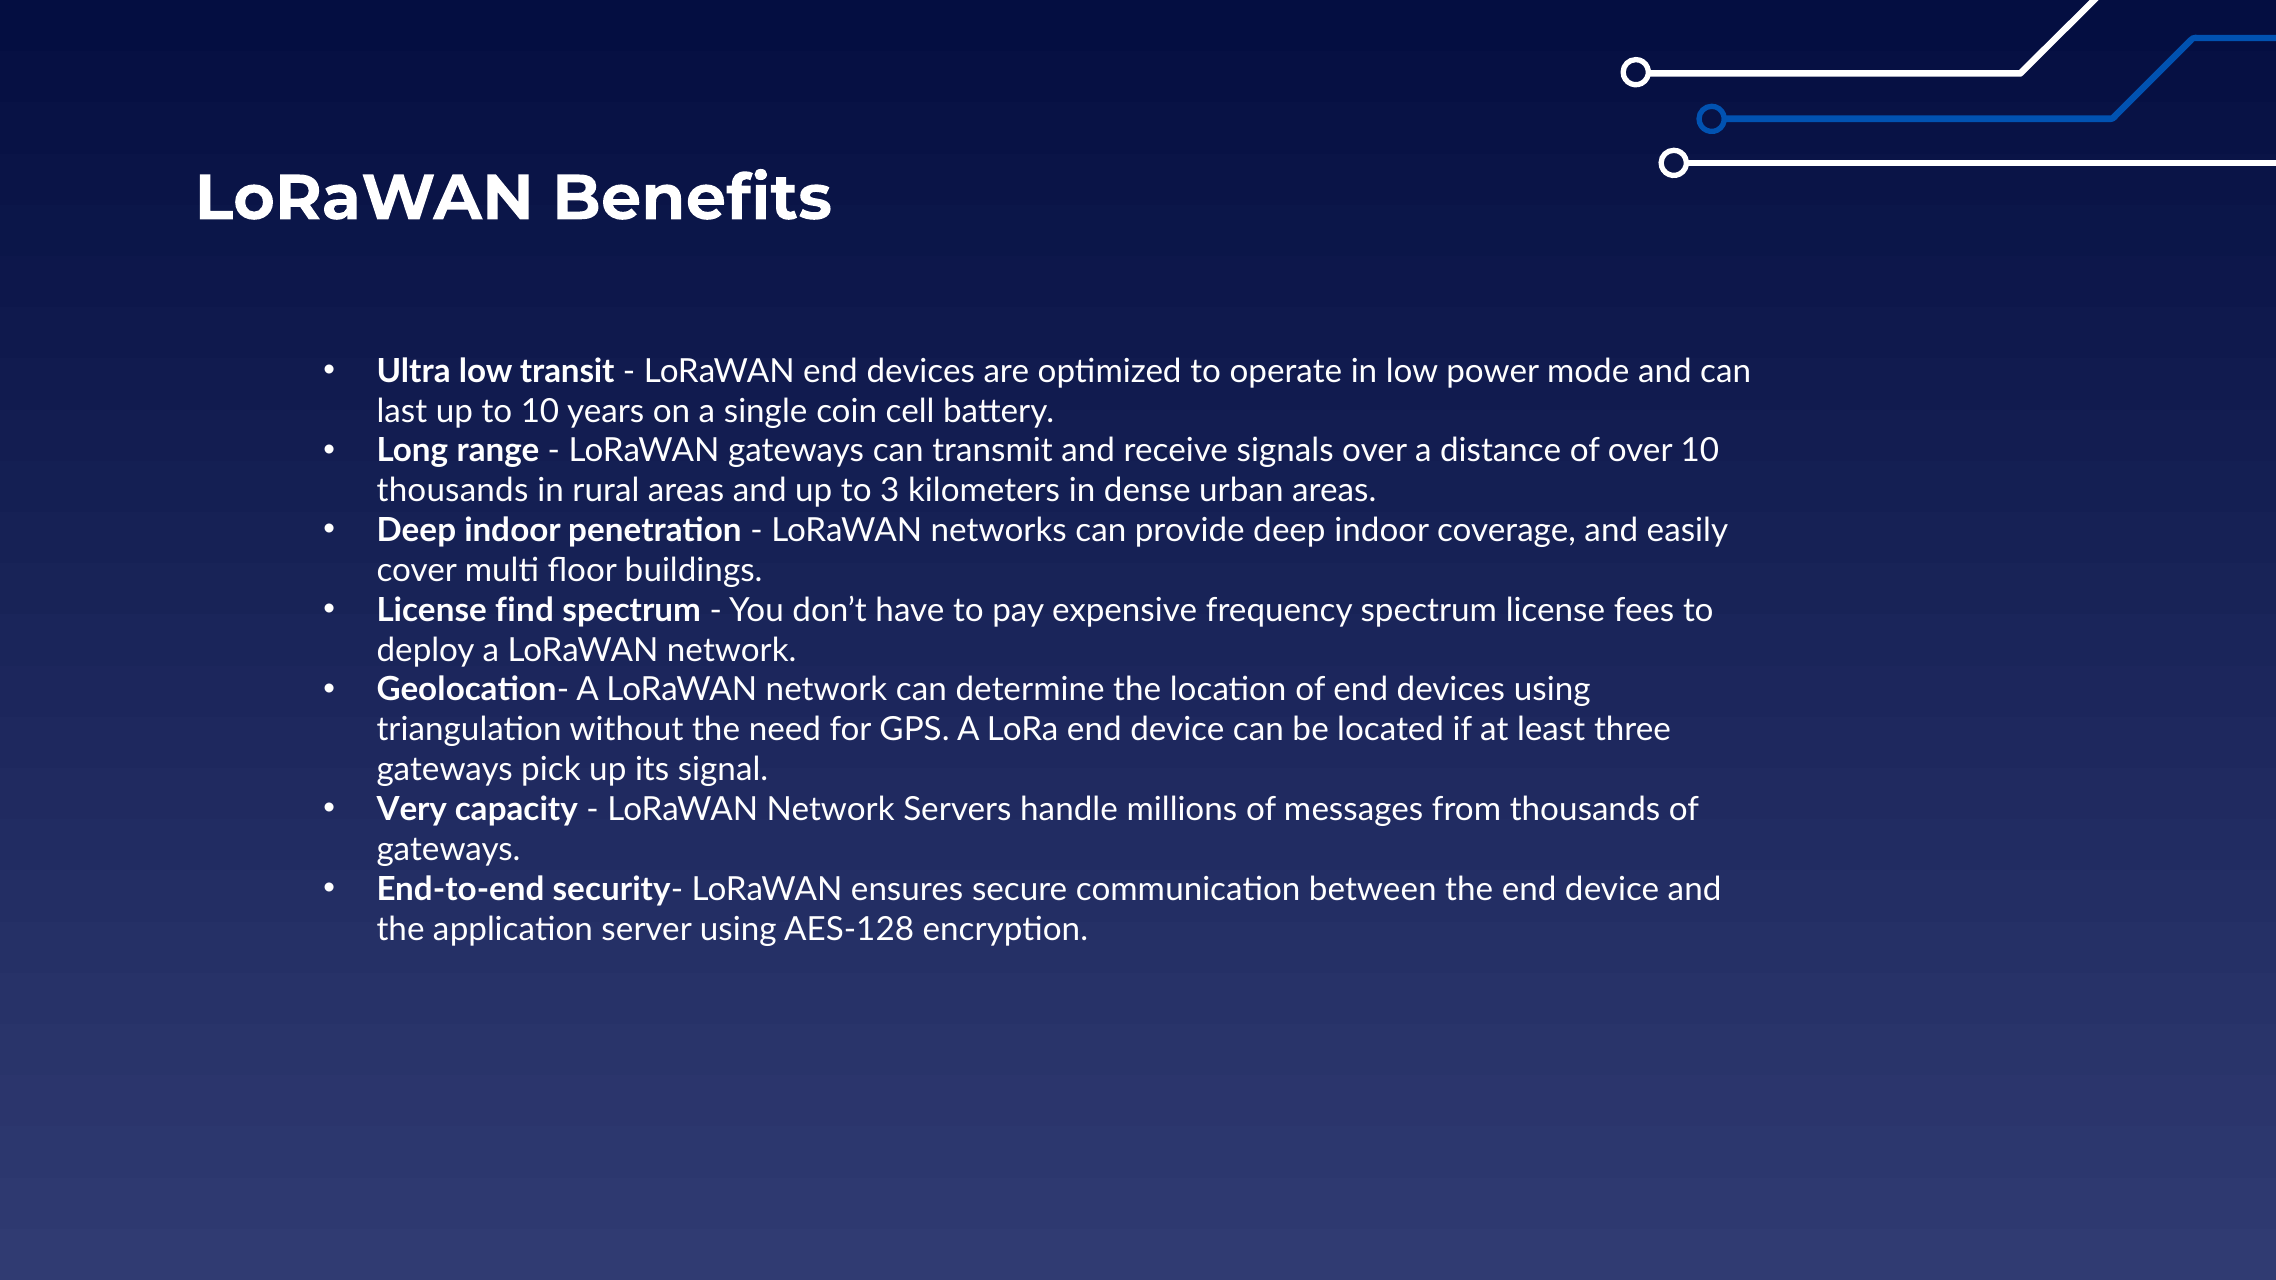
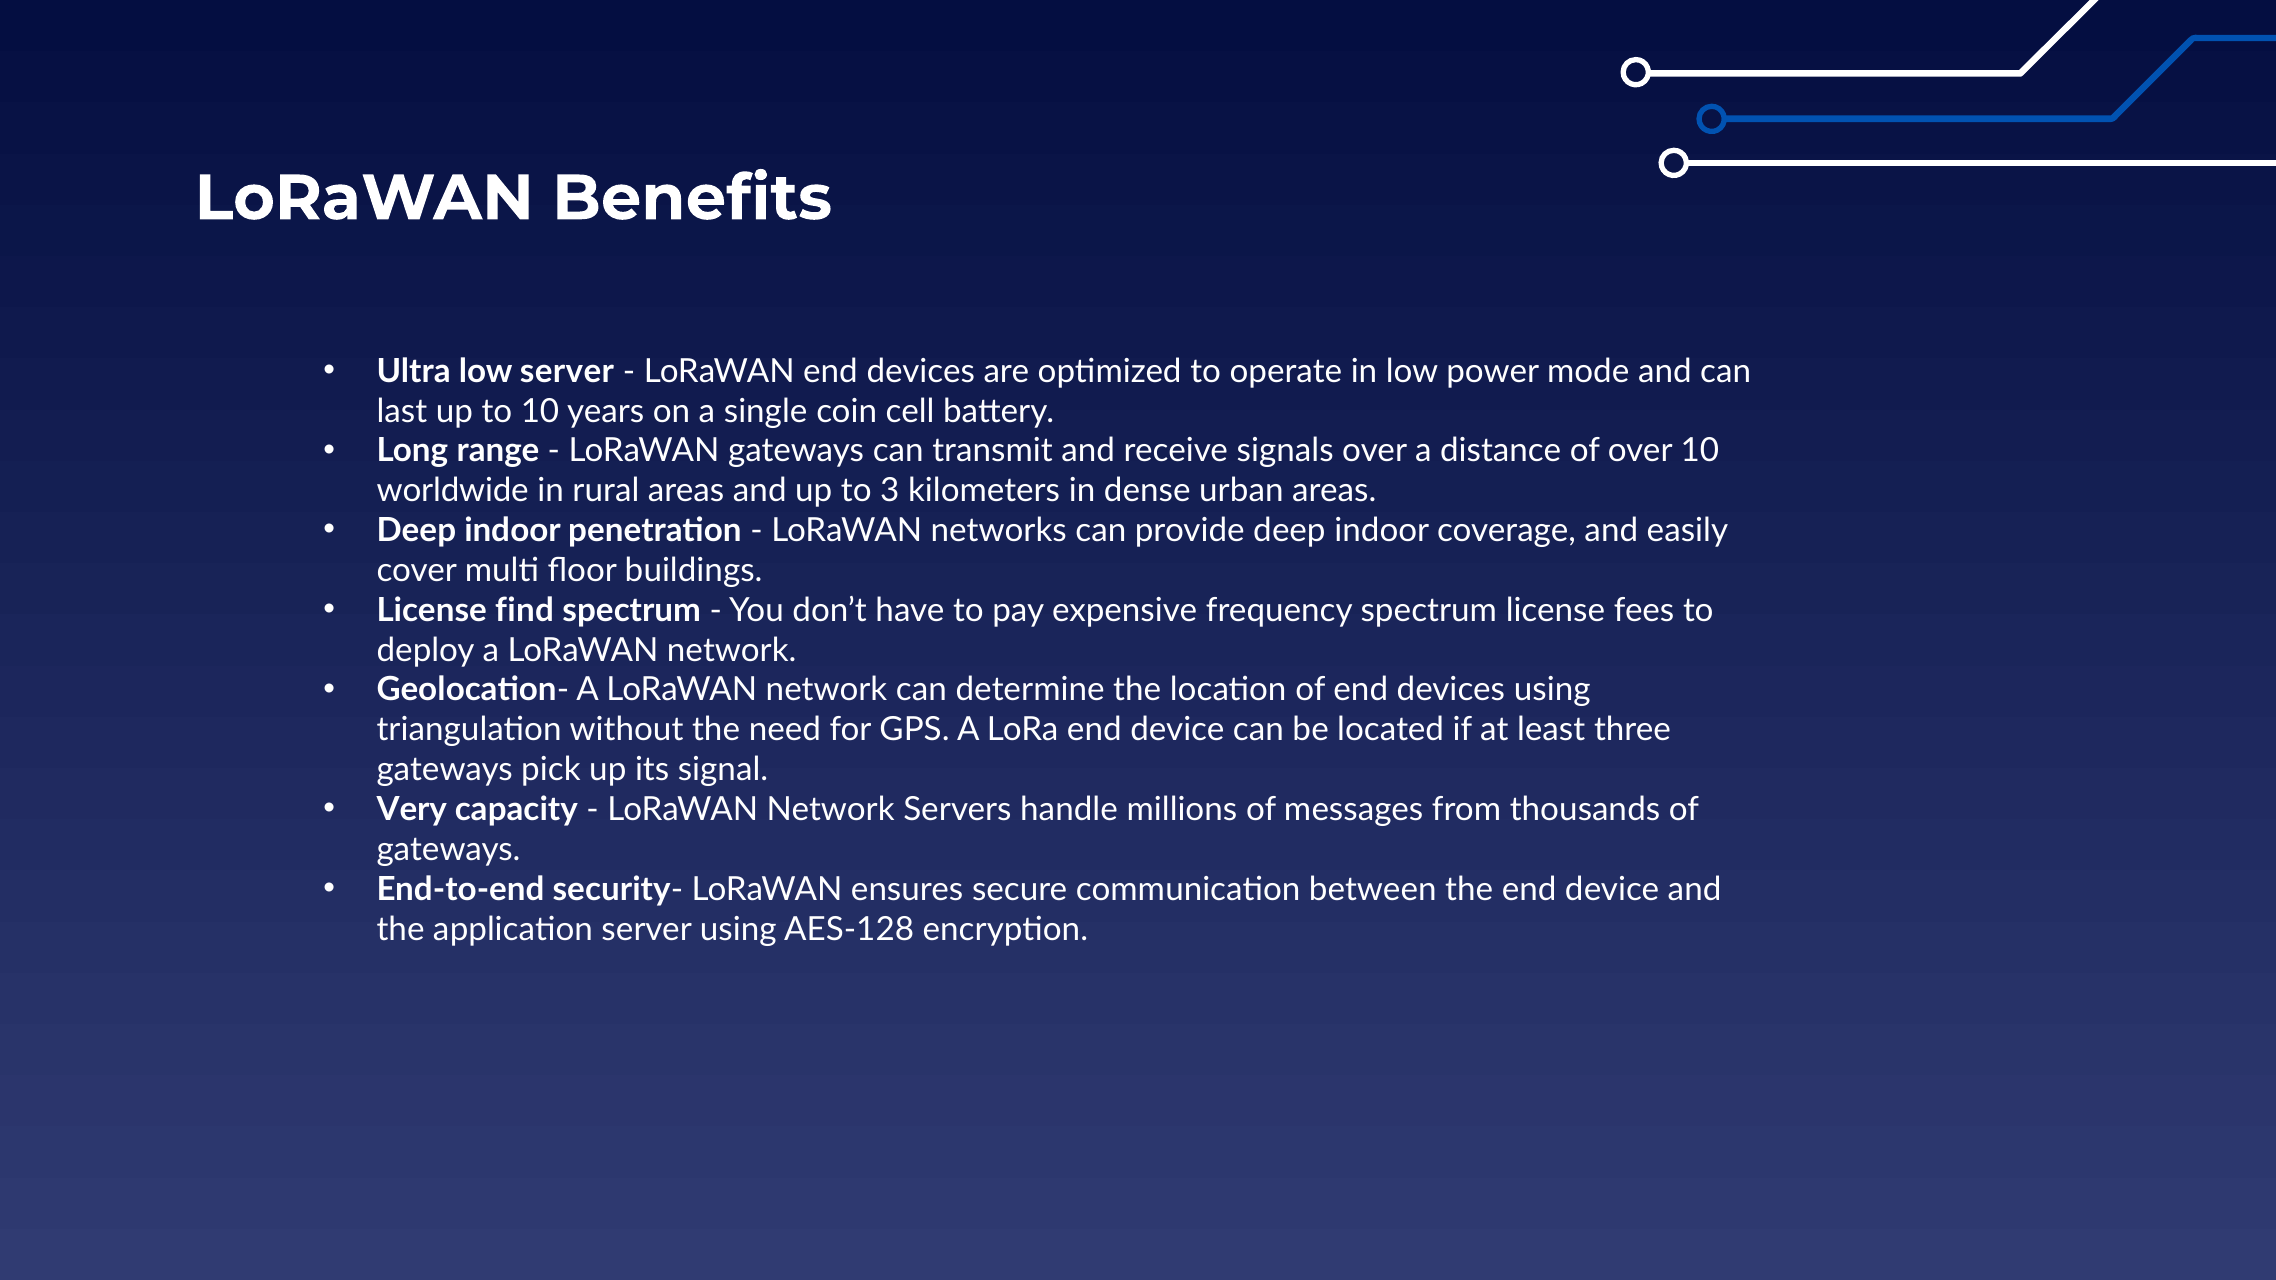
low transit: transit -> server (567, 371)
thousands: thousands -> worldwide (453, 491)
